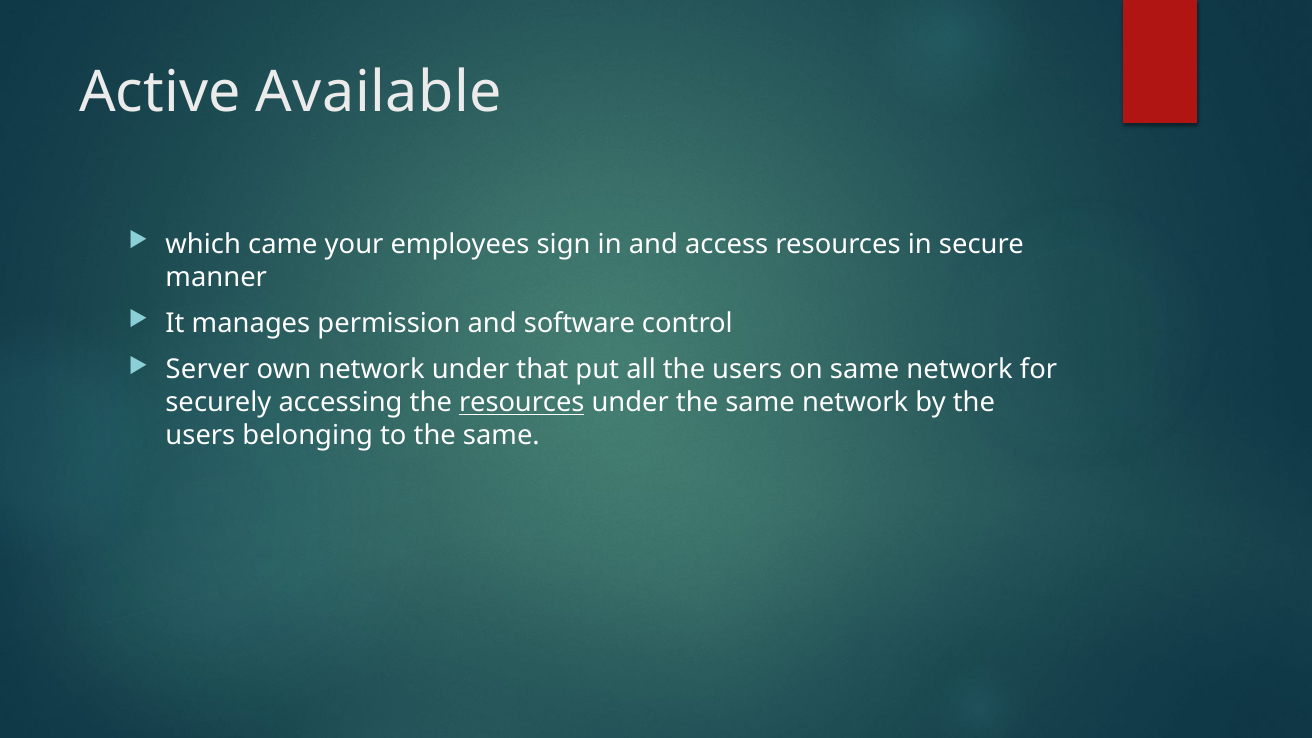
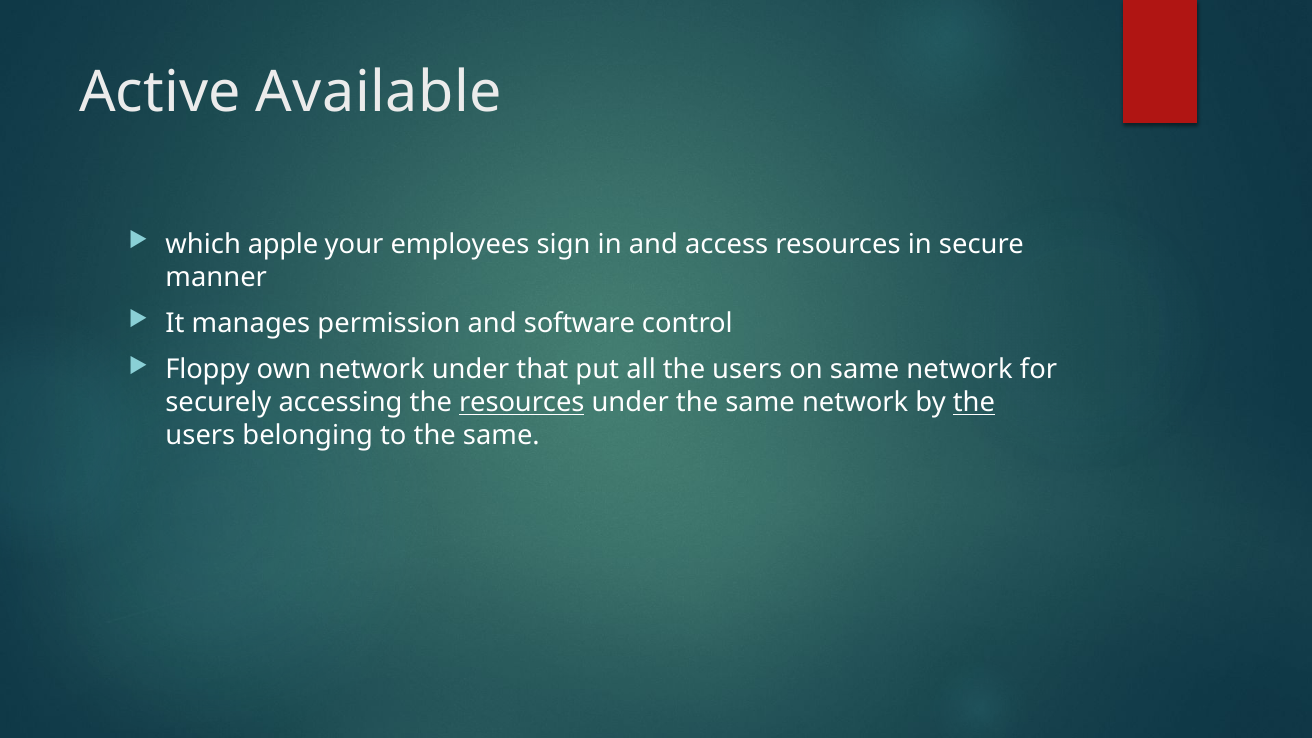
came: came -> apple (283, 244)
Server: Server -> Floppy (208, 370)
the underline: none -> present (974, 403)
